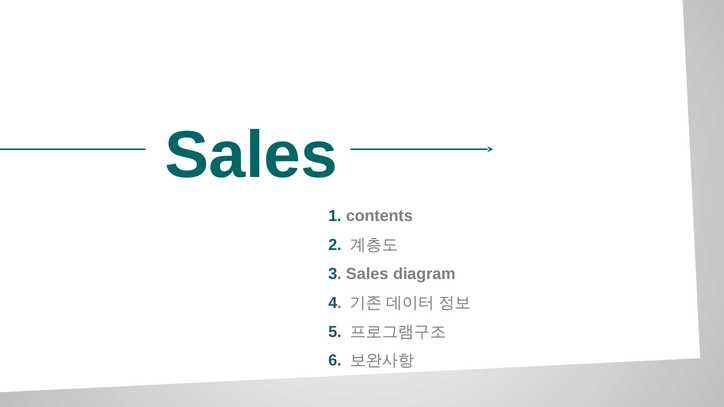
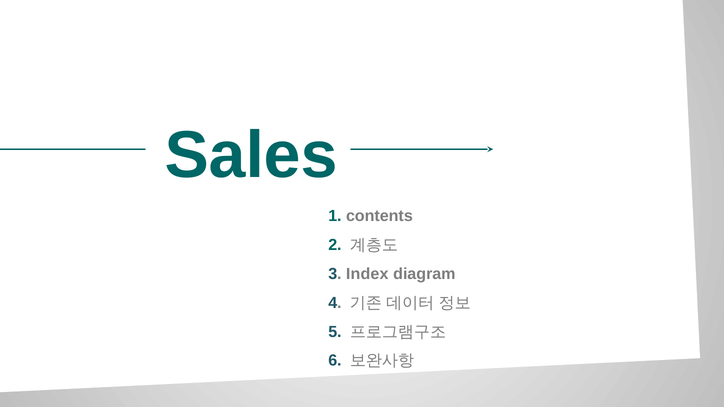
3 Sales: Sales -> Index (367, 274)
